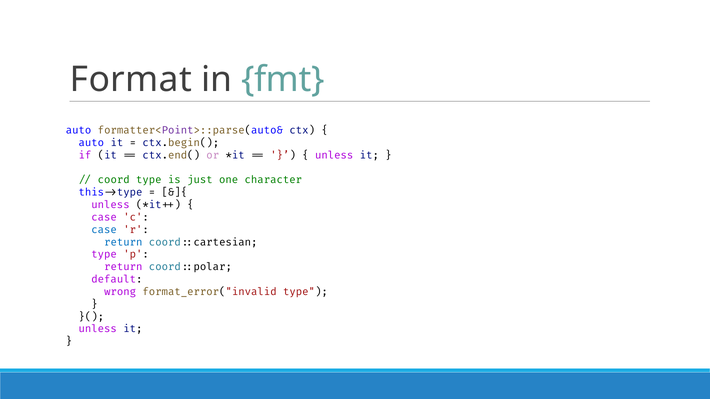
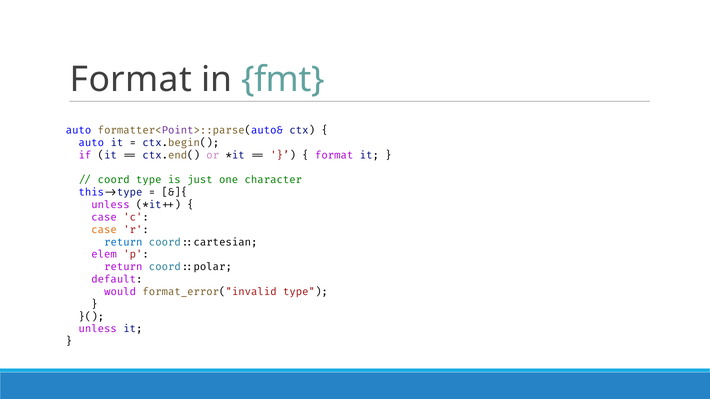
unless: unless -> format (334, 155)
case colour: blue -> orange (104, 230)
type: type -> elem (104, 255)
wrong: wrong -> would (120, 292)
